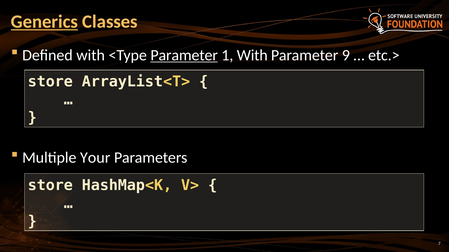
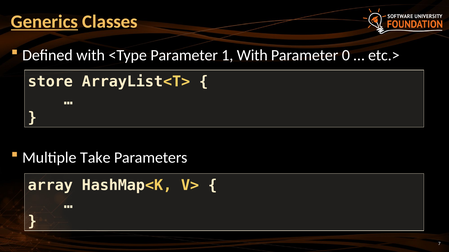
Parameter underline: present -> none (184, 55)
9: 9 -> 0 (346, 55)
Your: Your -> Take (95, 158)
store: store -> array (50, 186)
